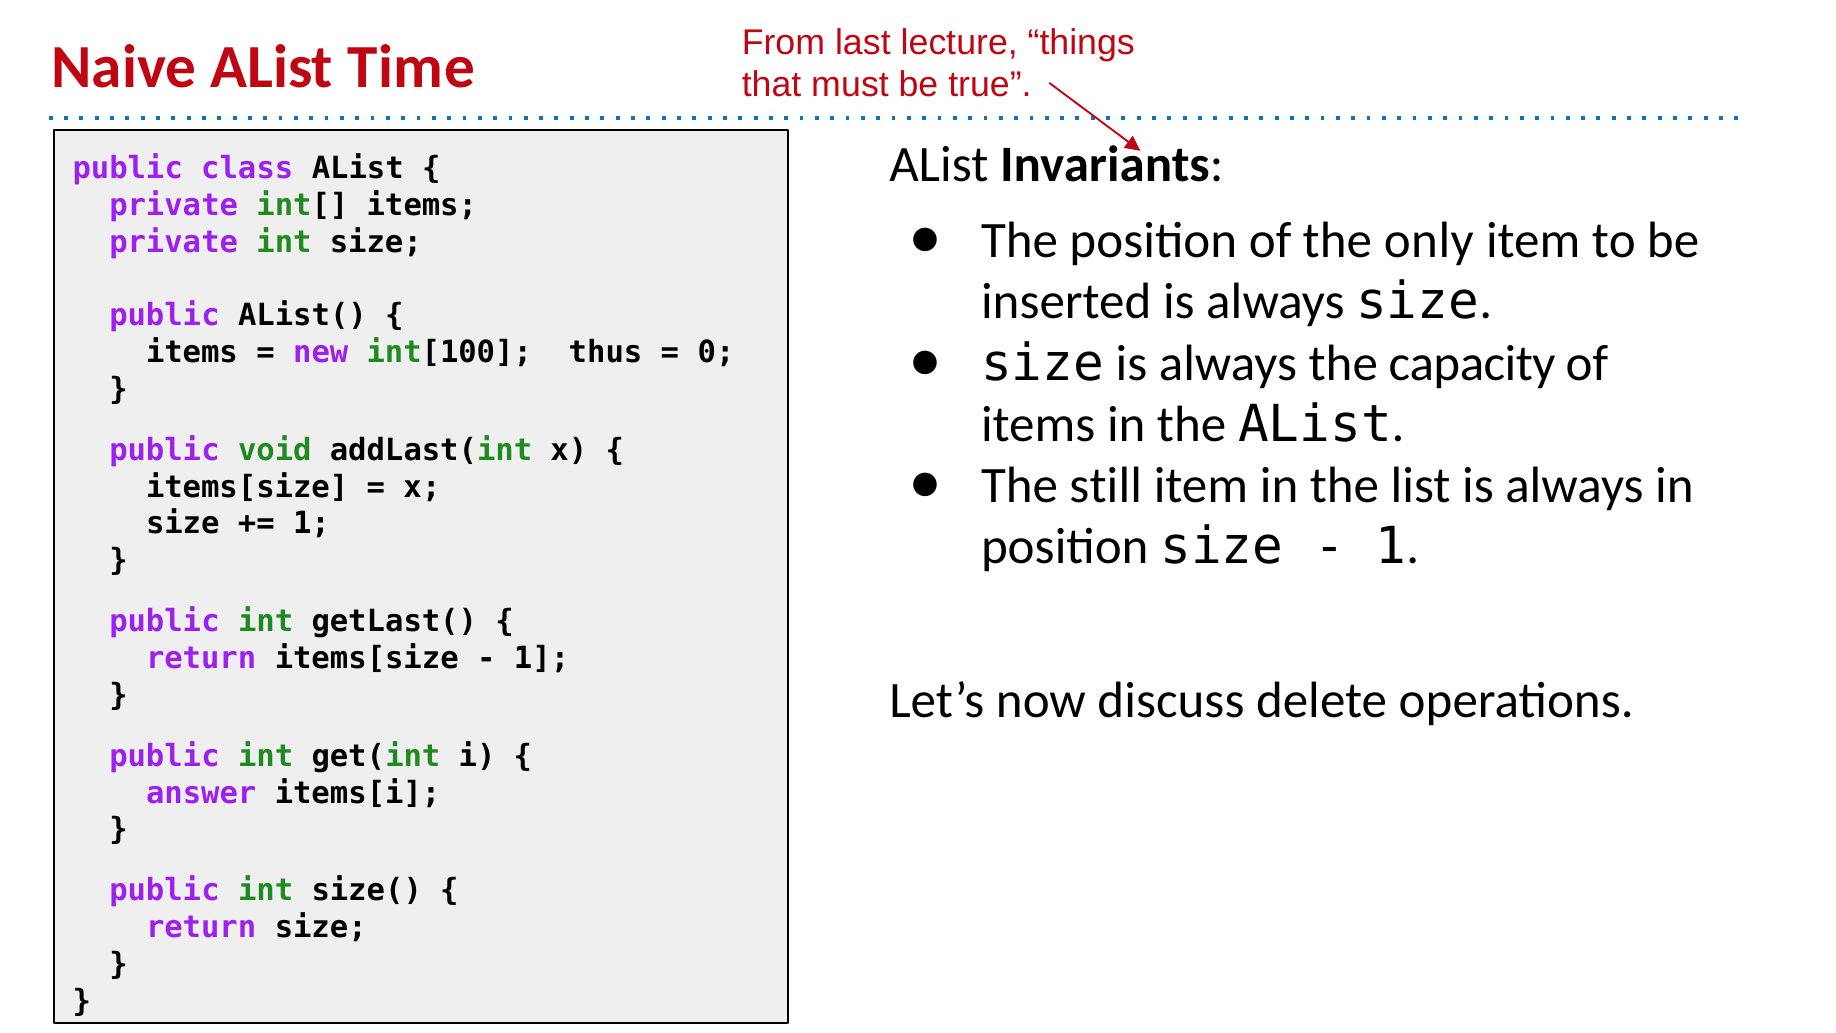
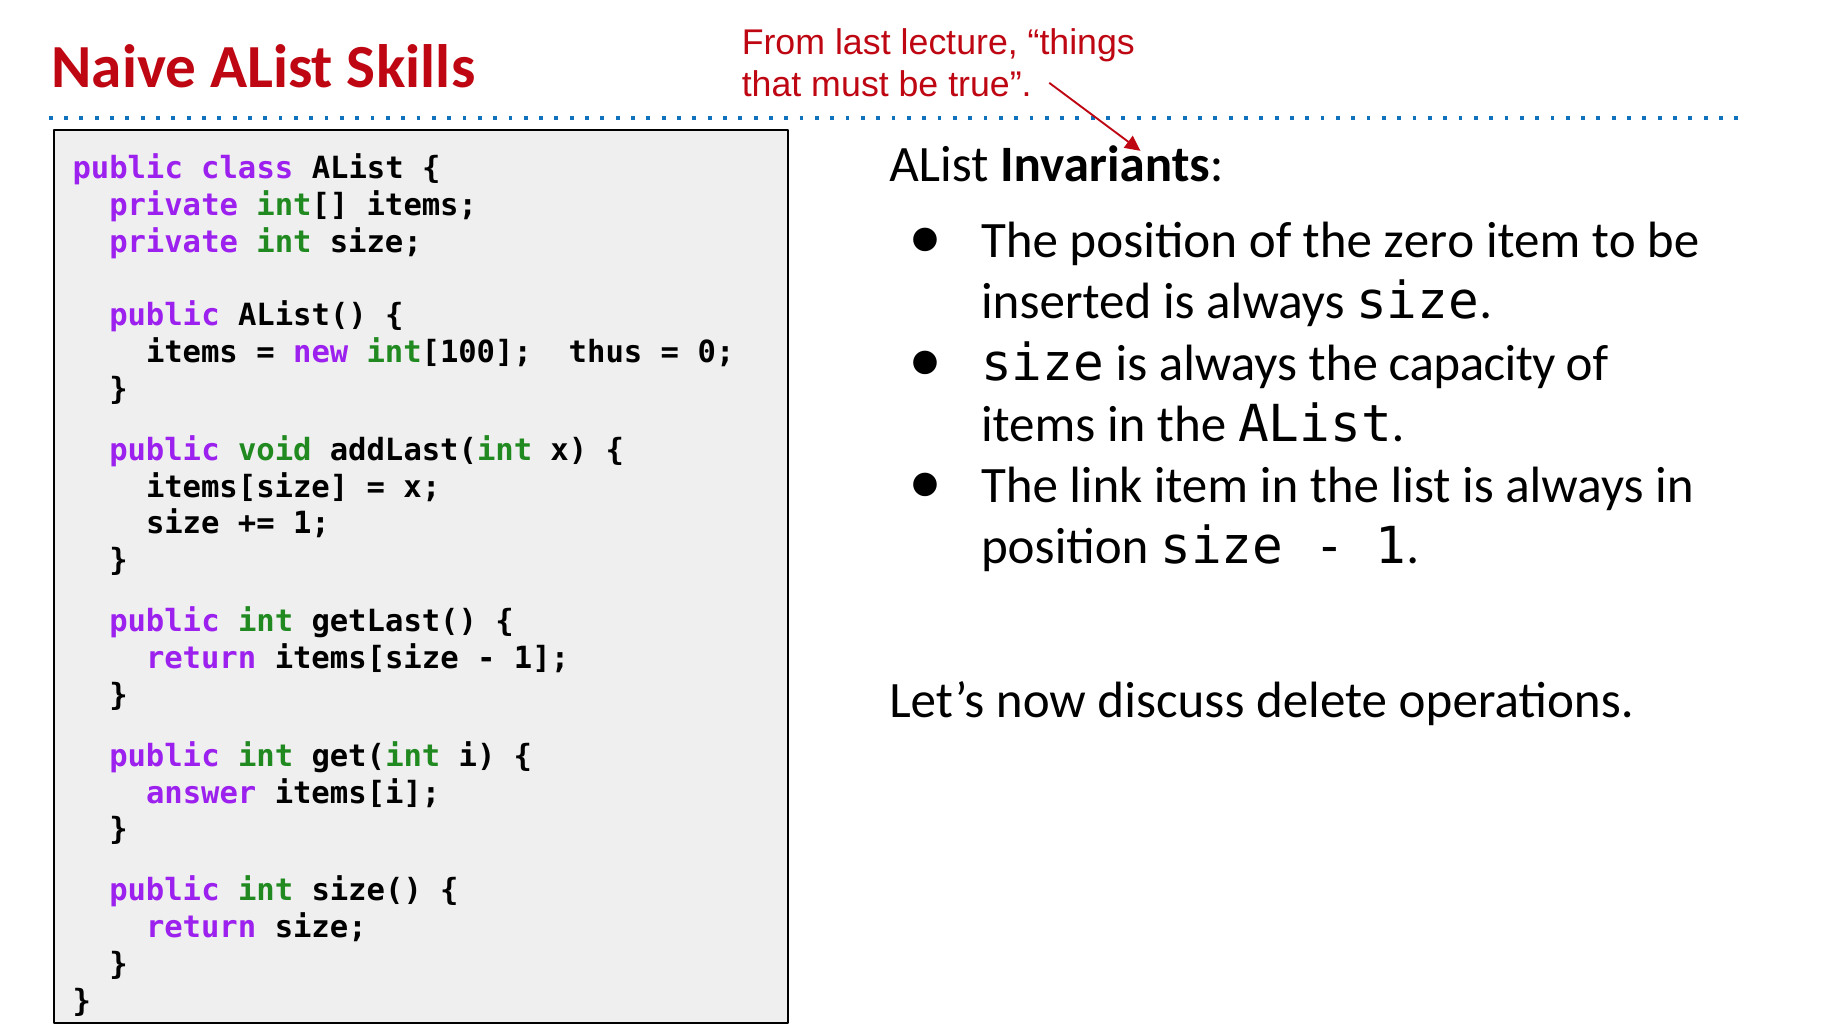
Time: Time -> Skills (411, 67)
only: only -> zero (1429, 241)
still: still -> link (1106, 486)
